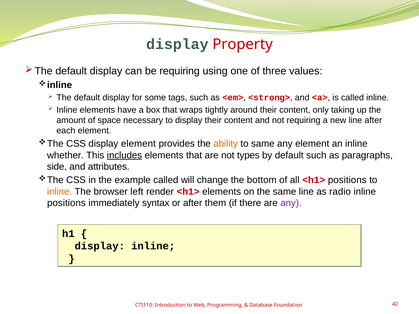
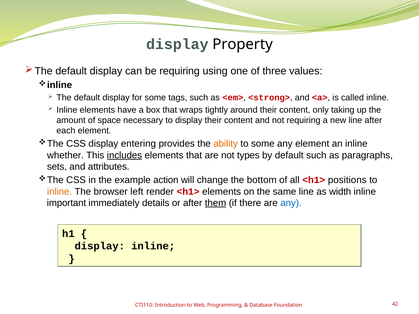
Property colour: red -> black (243, 44)
display element: element -> entering (138, 144)
to same: same -> some (263, 144)
side: side -> sets (57, 167)
example called: called -> action (166, 180)
radio: radio -> width (340, 192)
positions: positions -> important (67, 203)
syntax: syntax -> details (156, 203)
them underline: none -> present (216, 203)
any colour: purple -> blue (291, 203)
